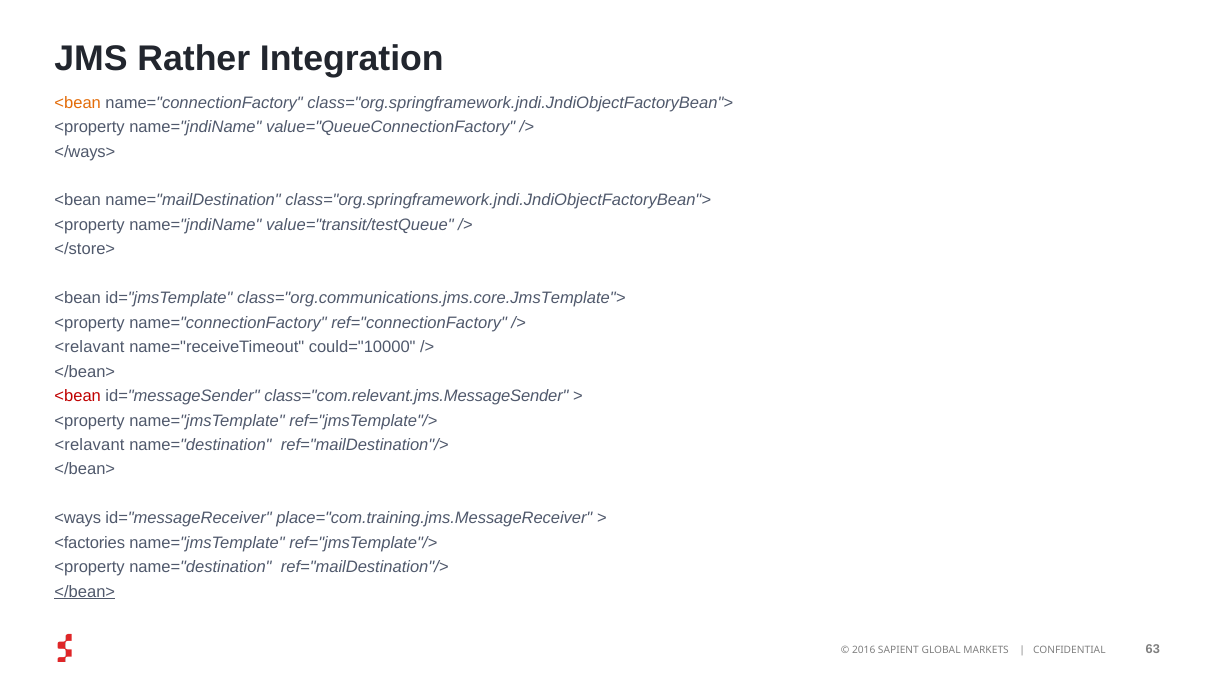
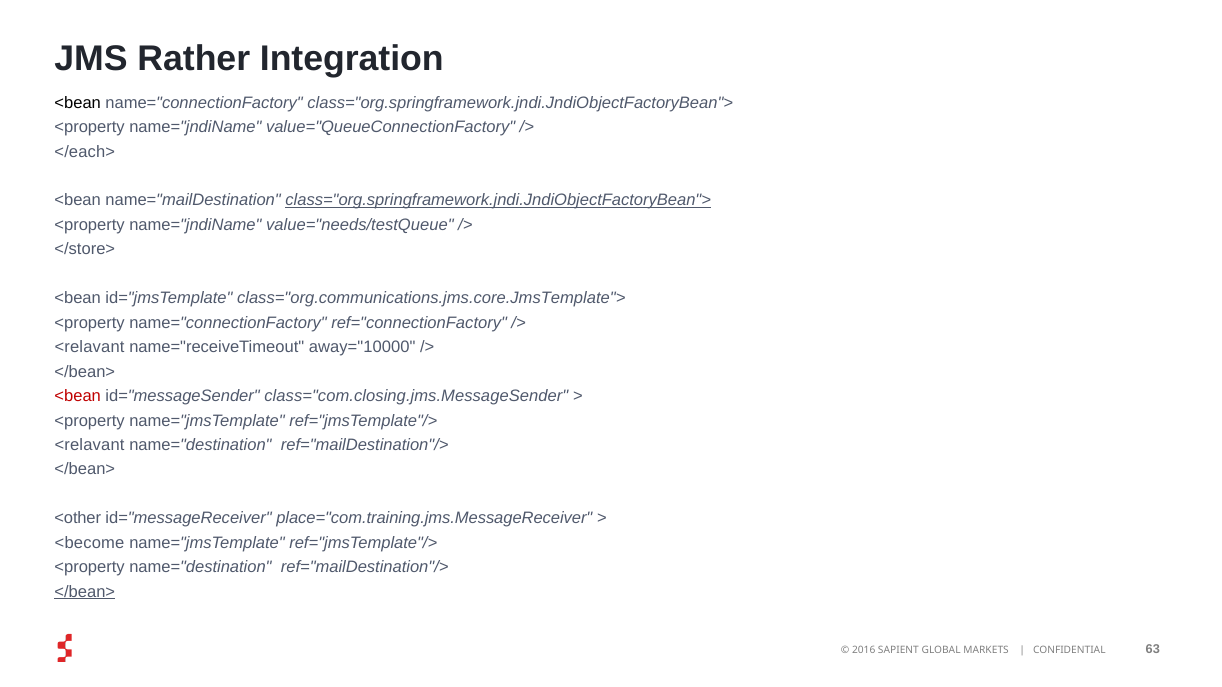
<bean colour: orange -> black (78, 103)
</ways>: </ways> -> </each> (85, 152)
class="org.springframework.jndi.JndiObjectFactoryBean"> underline: none -> present (498, 201)
value="transit/testQueue: value="transit/testQueue -> value="needs/testQueue (360, 225)
could="10000: could="10000 -> away="10000 (362, 347)
class="com.relevant.jms.MessageSender: class="com.relevant.jms.MessageSender -> class="com.closing.jms.MessageSender (416, 396)
<ways: <ways -> <other (78, 519)
<factories: <factories -> <become (90, 543)
